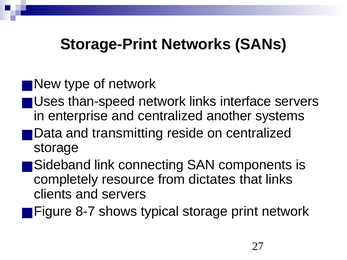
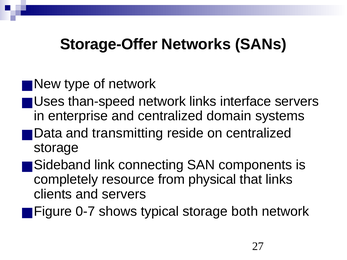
Storage-Print: Storage-Print -> Storage-Offer (109, 44)
another: another -> domain (229, 116)
dictates: dictates -> physical (212, 180)
8-7: 8-7 -> 0-7 (85, 212)
print: print -> both (245, 212)
